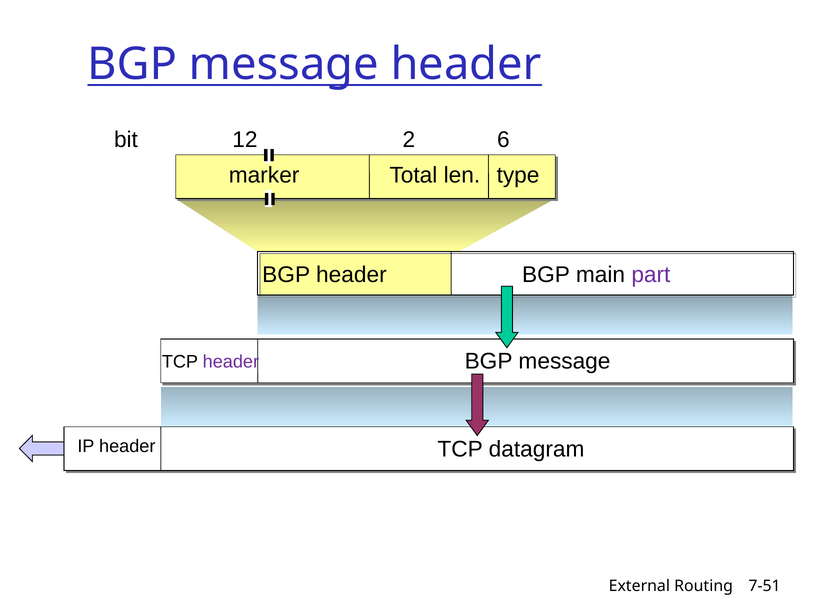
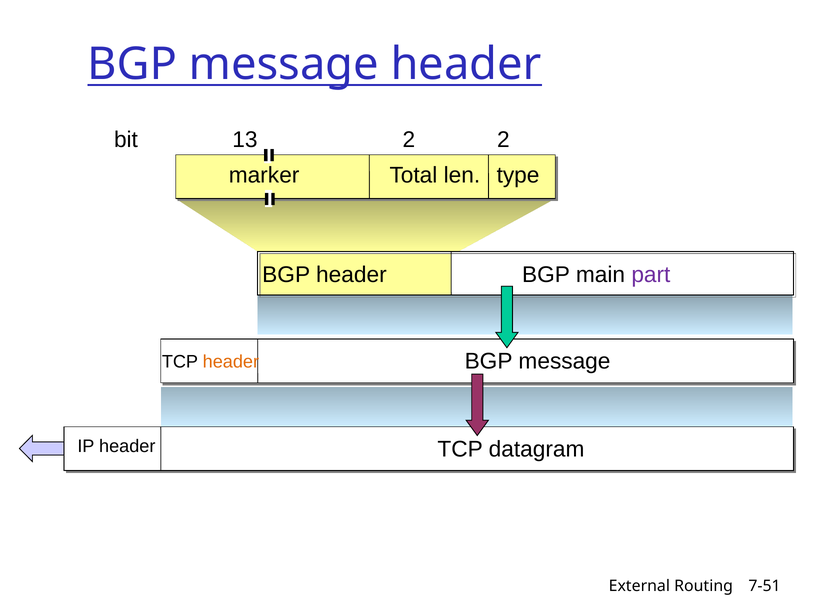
12: 12 -> 13 (245, 140)
2 6: 6 -> 2 (503, 140)
header colour: purple -> orange (231, 362)
